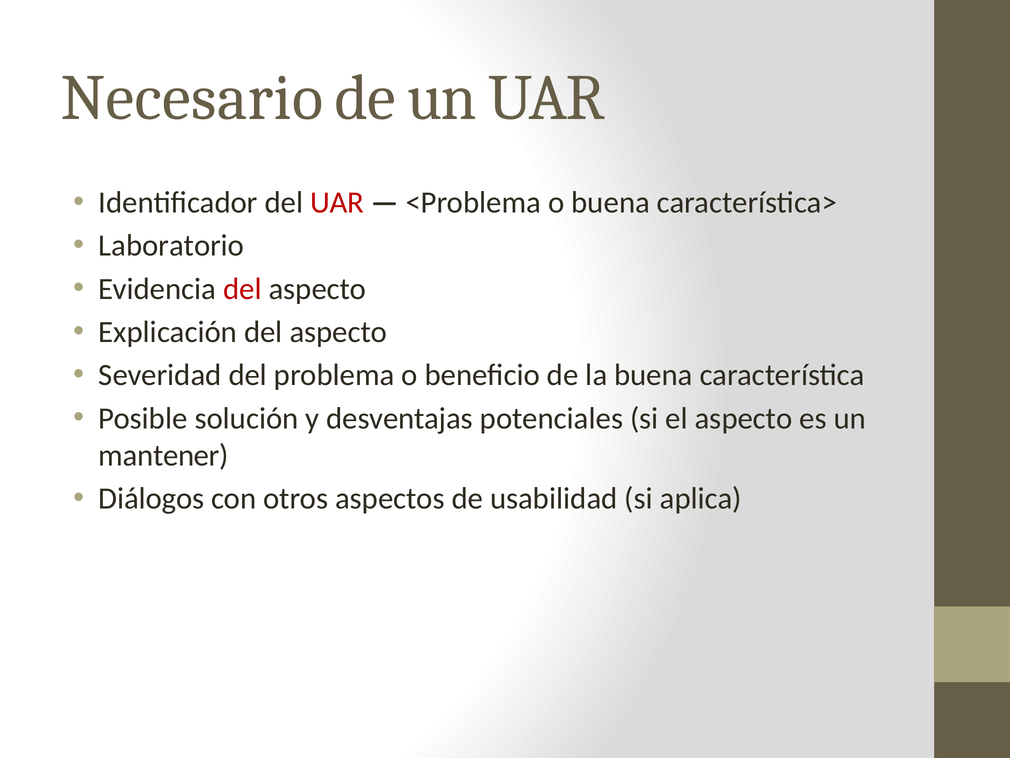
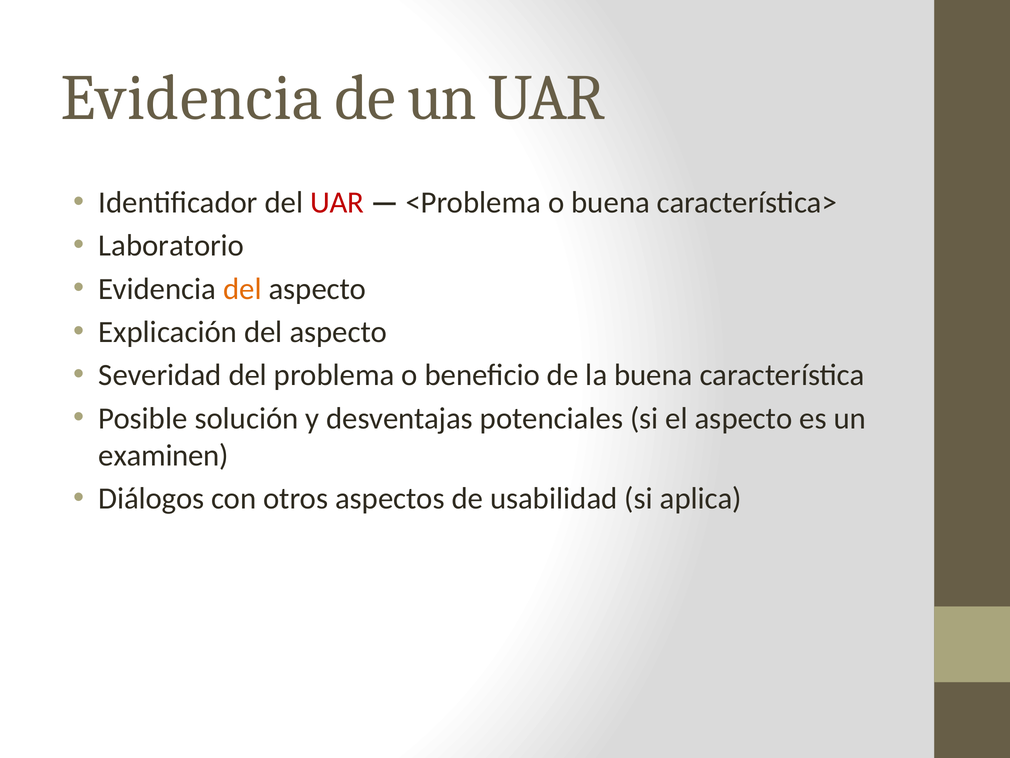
Necesario: Necesario -> Evidencia (192, 98)
del colour: red -> orange (242, 289)
mantener: mantener -> examinen (164, 455)
